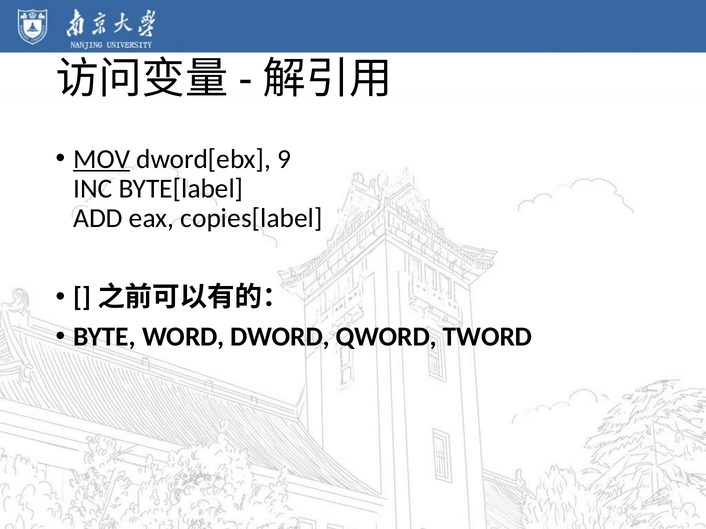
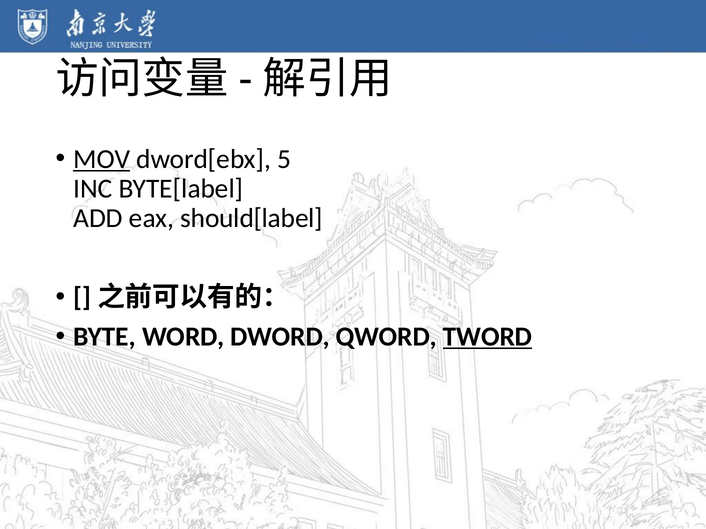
9: 9 -> 5 (284, 159)
copies[label: copies[label -> should[label (252, 218)
TWORD underline: none -> present (488, 337)
